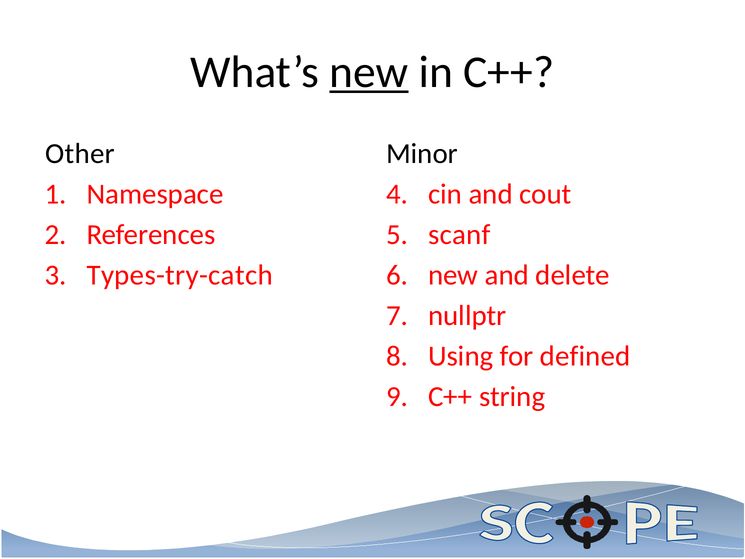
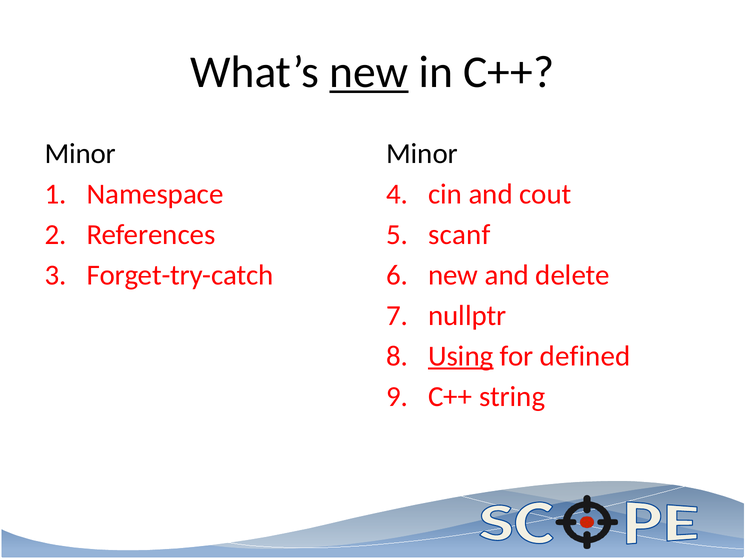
Other: Other -> Minor (80, 153)
Types-try-catch: Types-try-catch -> Forget-try-catch (180, 275)
Using underline: none -> present (461, 356)
